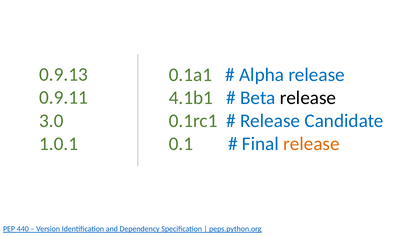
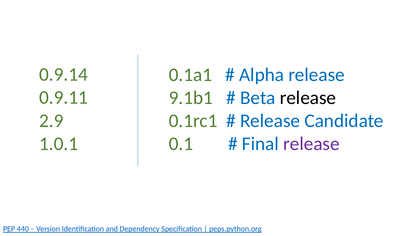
0.9.13: 0.9.13 -> 0.9.14 (64, 75)
4.1b1: 4.1b1 -> 9.1b1 (191, 98)
3.0: 3.0 -> 2.9 (51, 121)
release colour: orange -> purple (311, 144)
